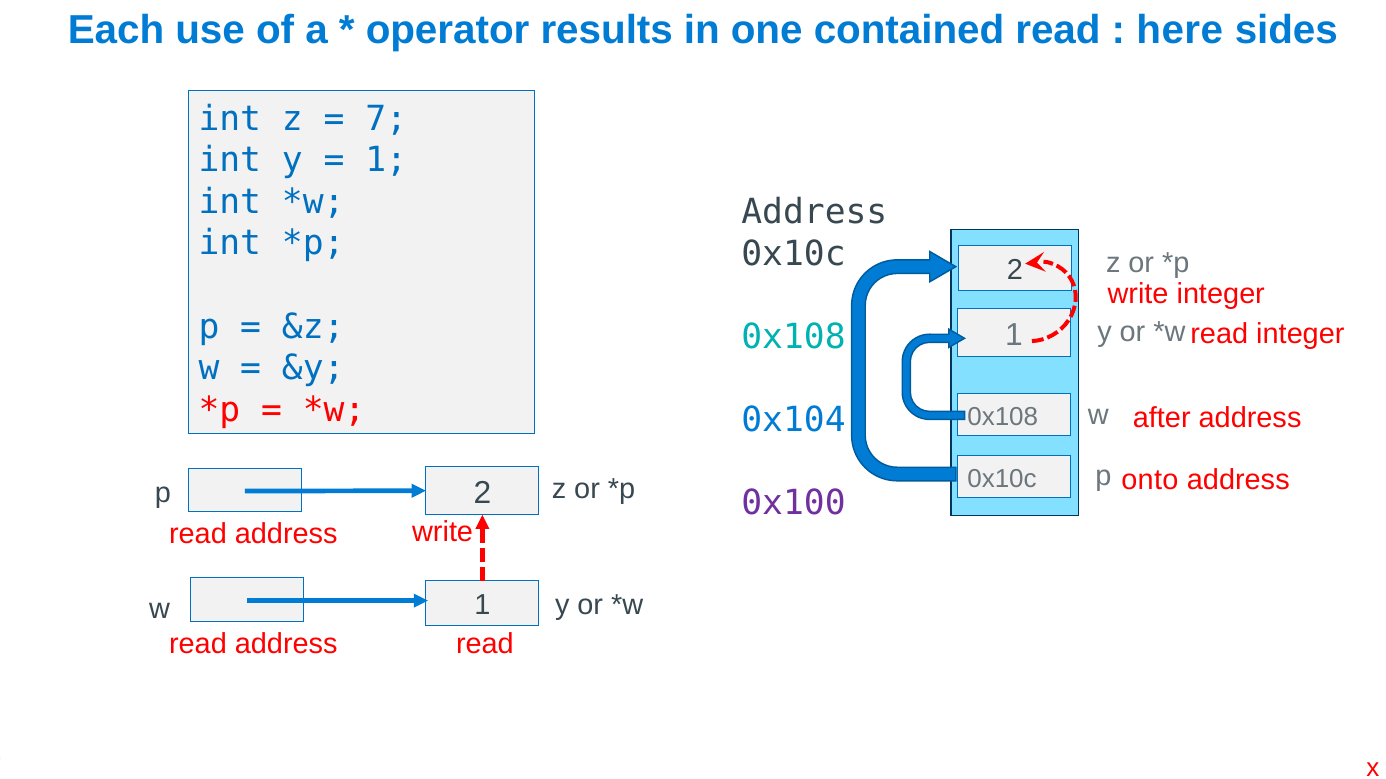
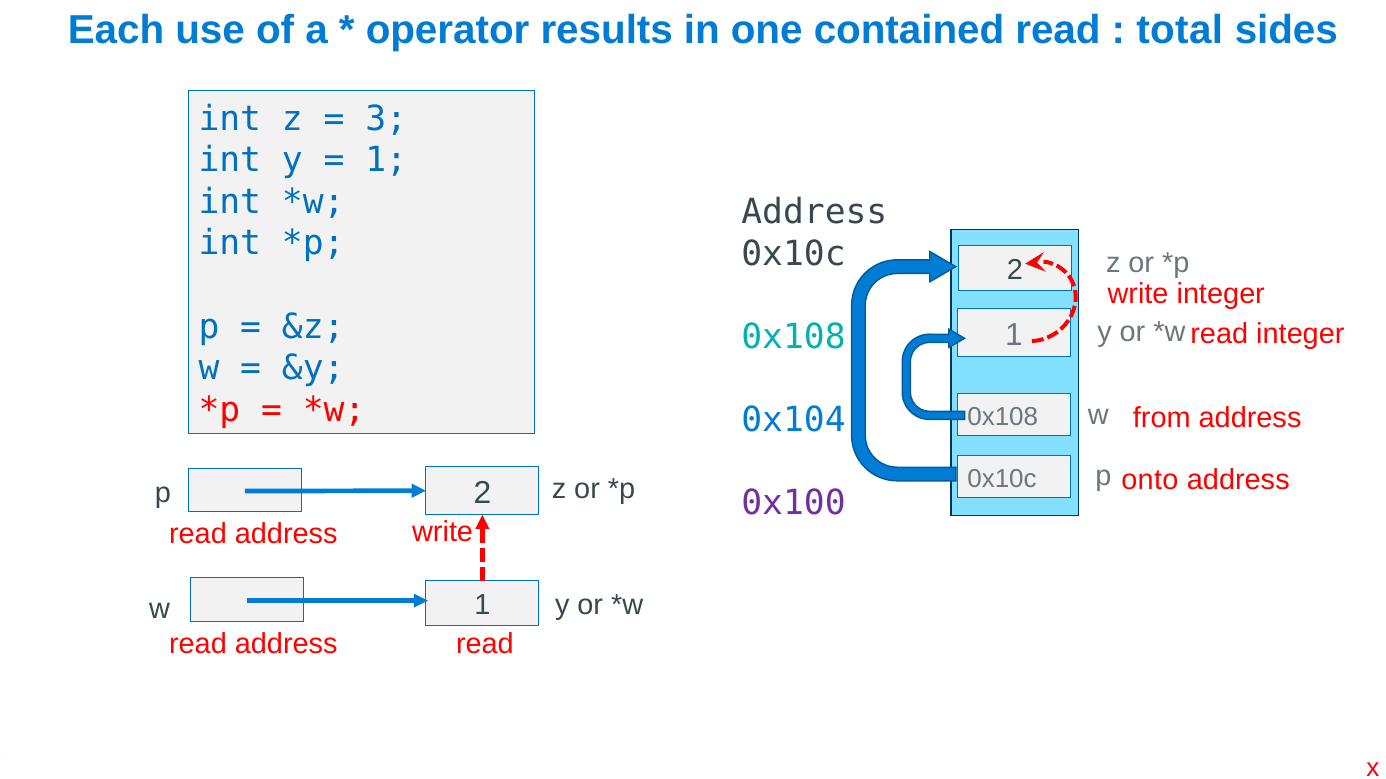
here: here -> total (1180, 31)
7: 7 -> 3 (386, 119)
after: after -> from (1162, 418)
